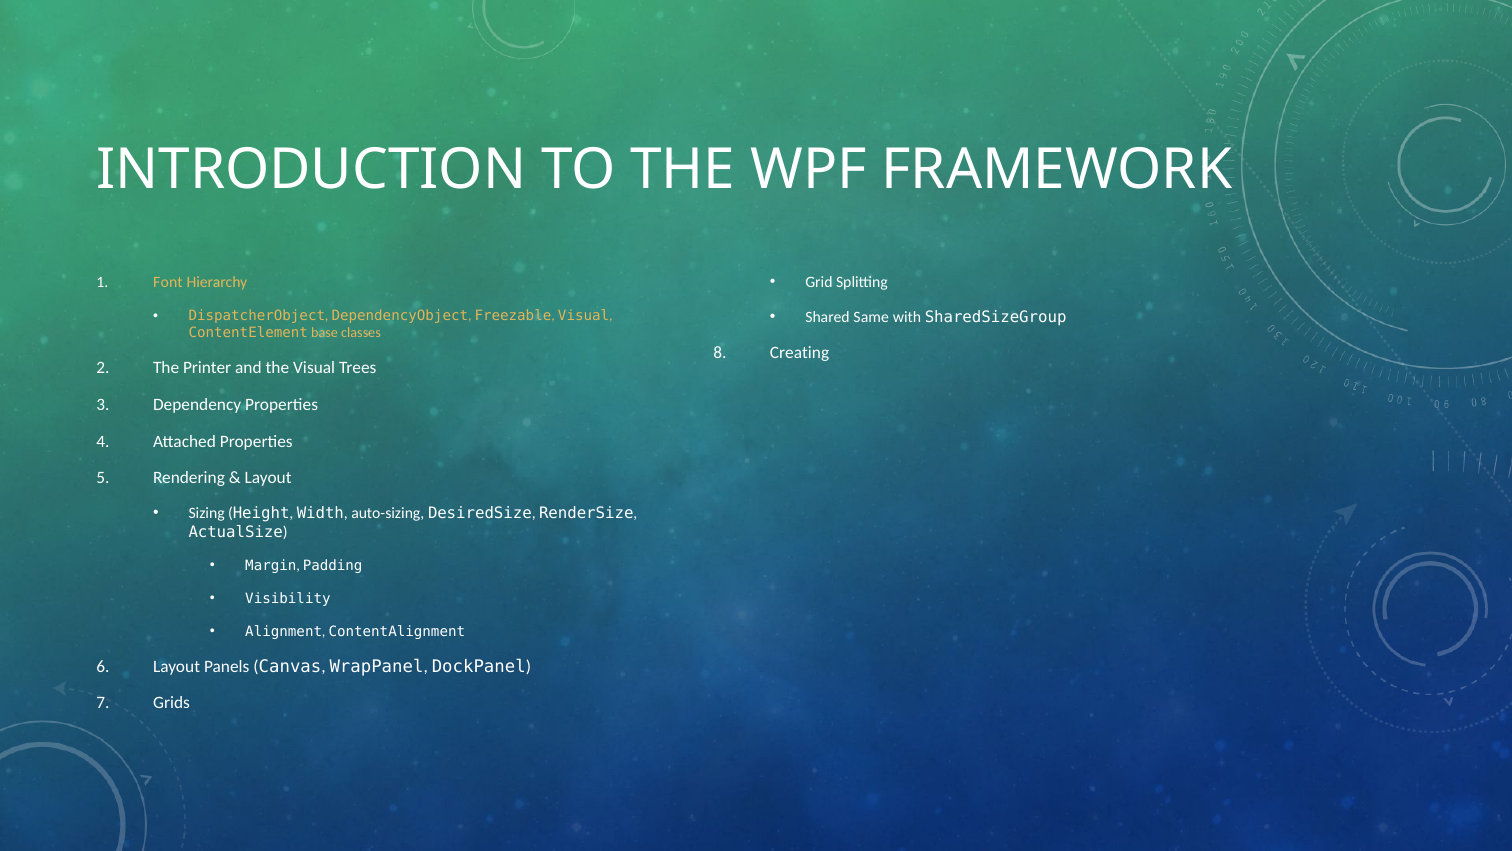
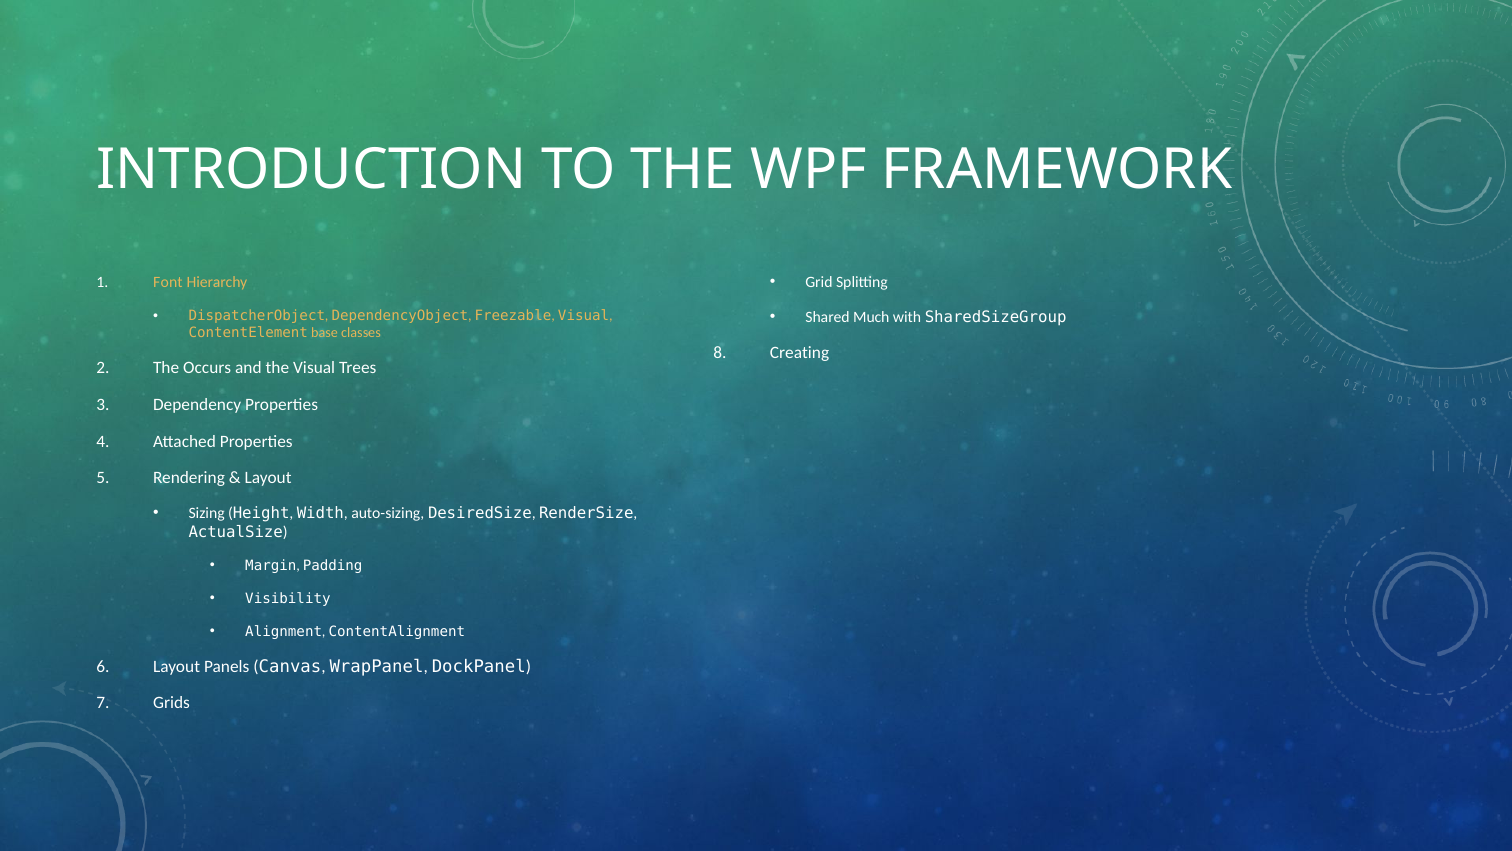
Same: Same -> Much (871, 317)
Printer: Printer -> Occurs (207, 368)
